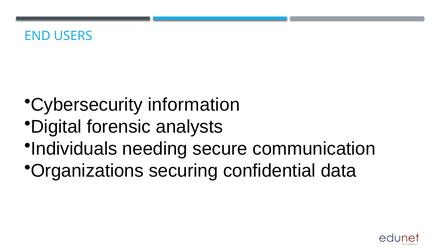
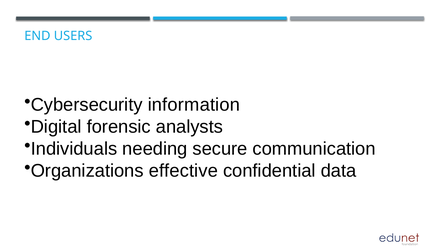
securing: securing -> effective (183, 171)
